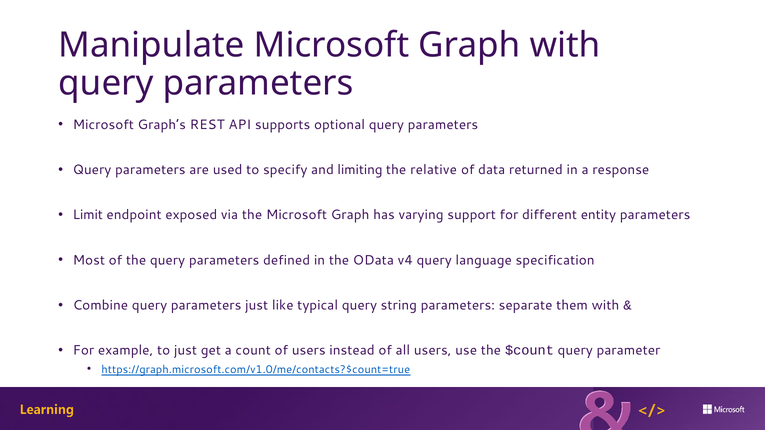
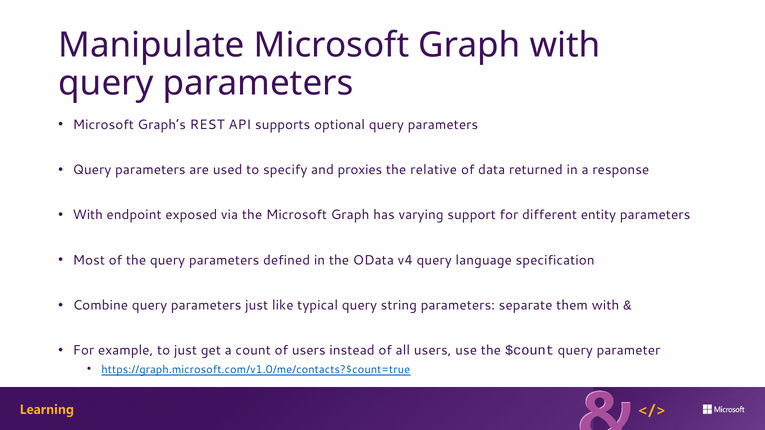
limiting: limiting -> proxies (360, 170)
Limit: Limit -> With (88, 215)
